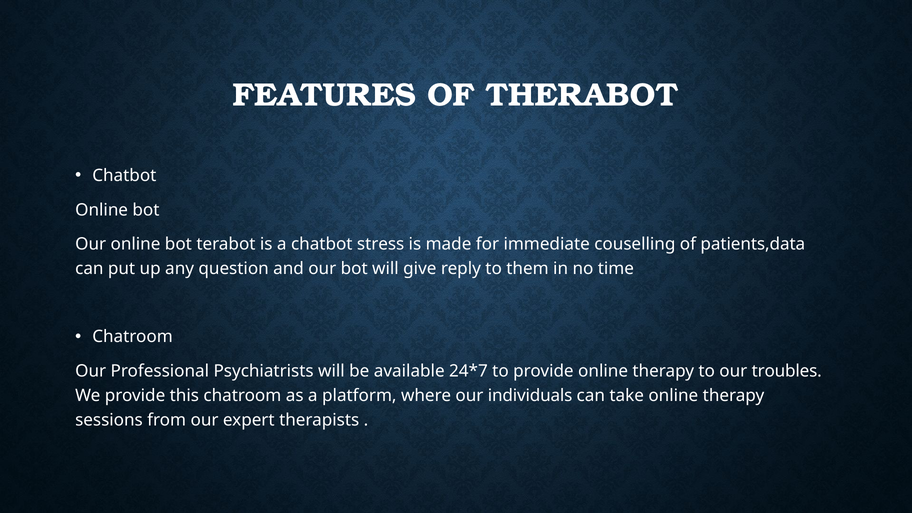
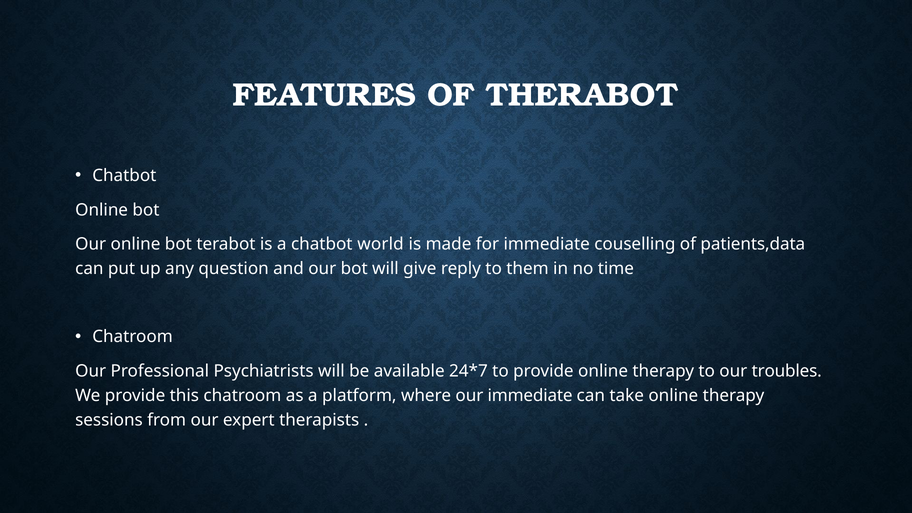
stress: stress -> world (381, 244)
our individuals: individuals -> immediate (530, 396)
